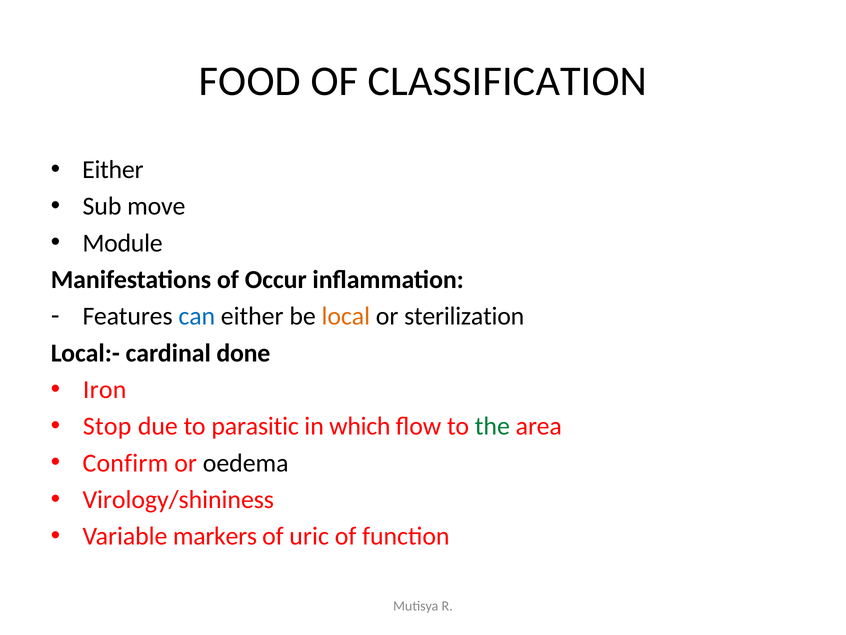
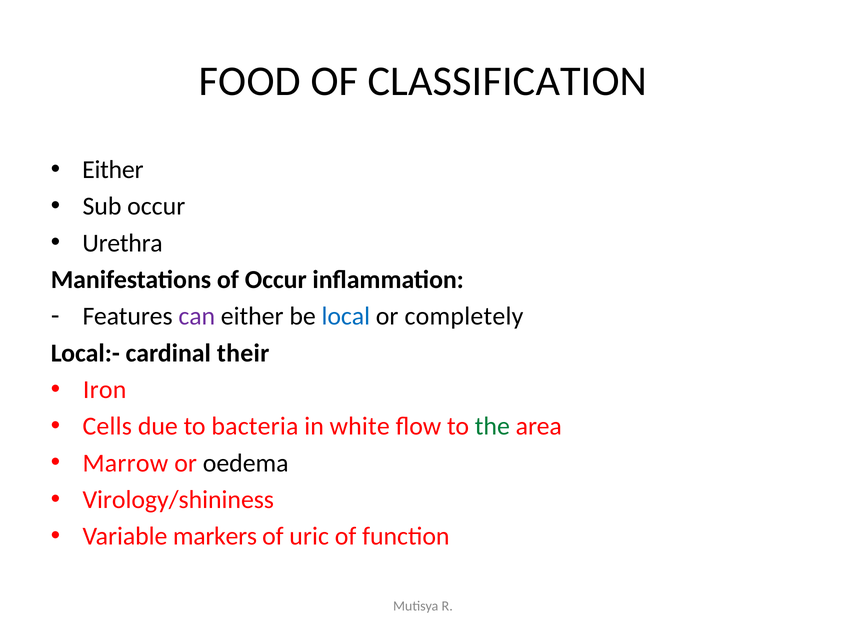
Sub move: move -> occur (156, 206)
Module: Module -> Urethra (123, 243)
can colour: blue -> purple (197, 316)
local colour: orange -> blue (346, 316)
sterilization: sterilization -> completely (464, 316)
done: done -> their (243, 353)
Stop: Stop -> Cells (107, 426)
parasitic: parasitic -> bacteria (255, 426)
which: which -> white (360, 426)
Confirm: Confirm -> Marrow (125, 463)
